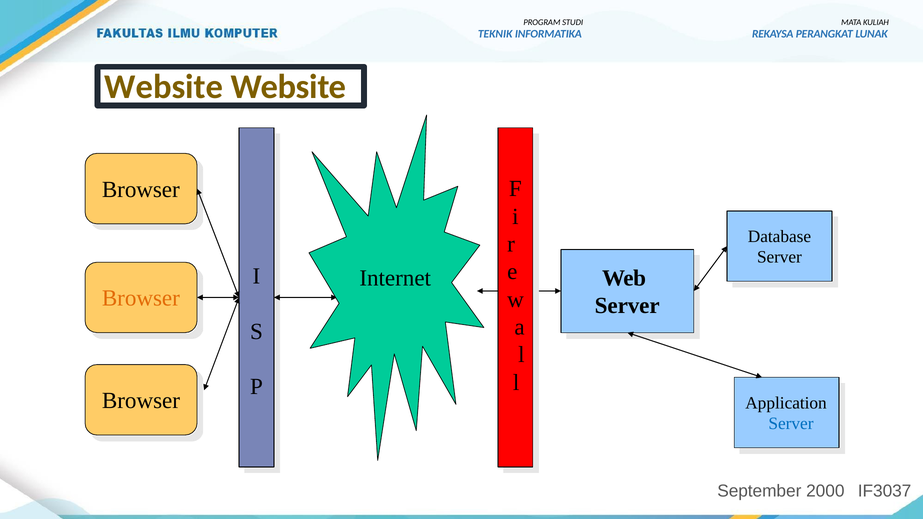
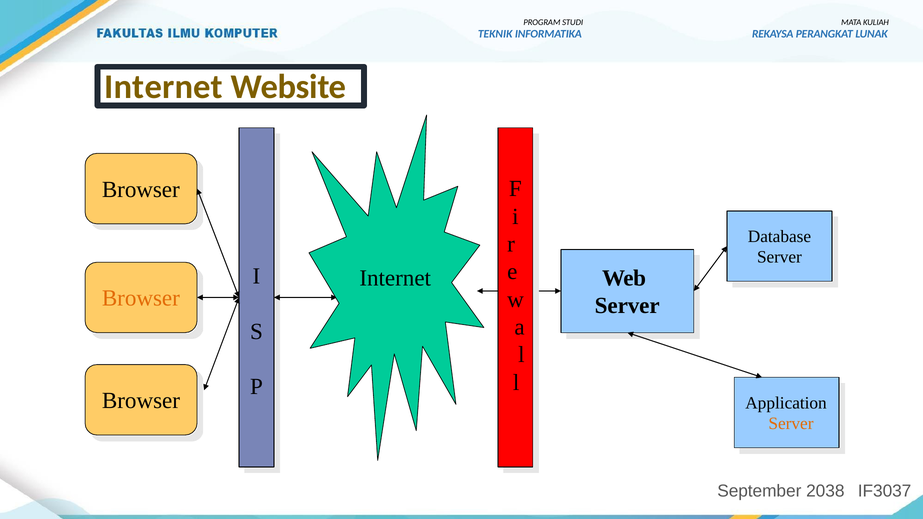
Website: Website -> Internet (164, 87)
Server colour: blue -> orange (791, 424)
2000: 2000 -> 2038 (825, 491)
